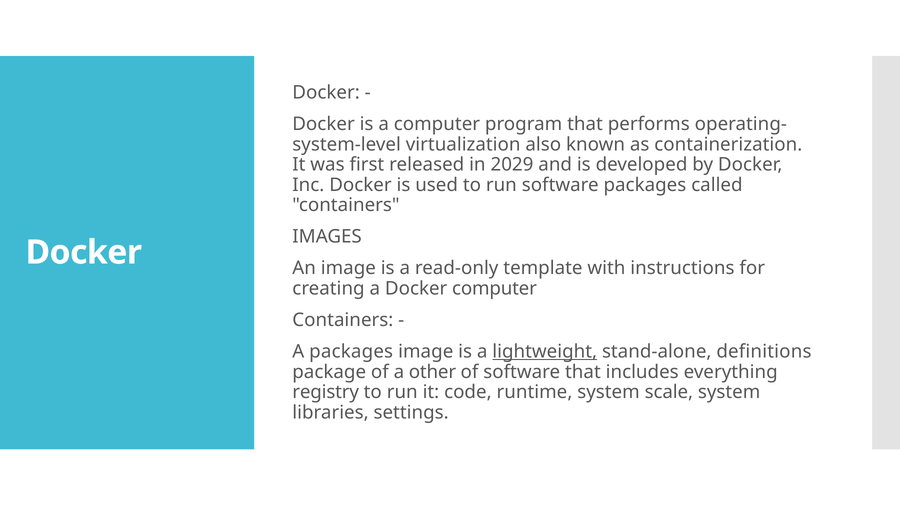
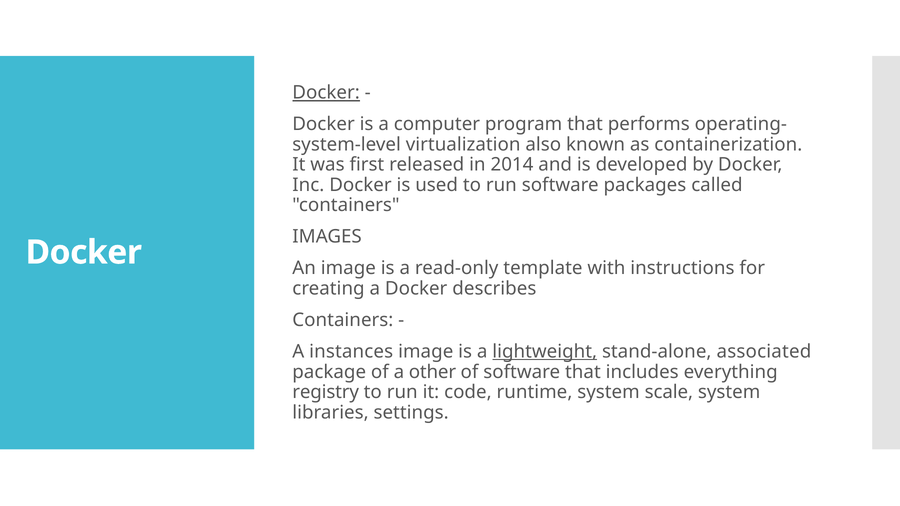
Docker underline: none -> present (326, 93)
2029: 2029 -> 2014 (512, 165)
Docker computer: computer -> describes (494, 289)
A packages: packages -> instances (351, 352)
definitions: definitions -> associated (764, 352)
